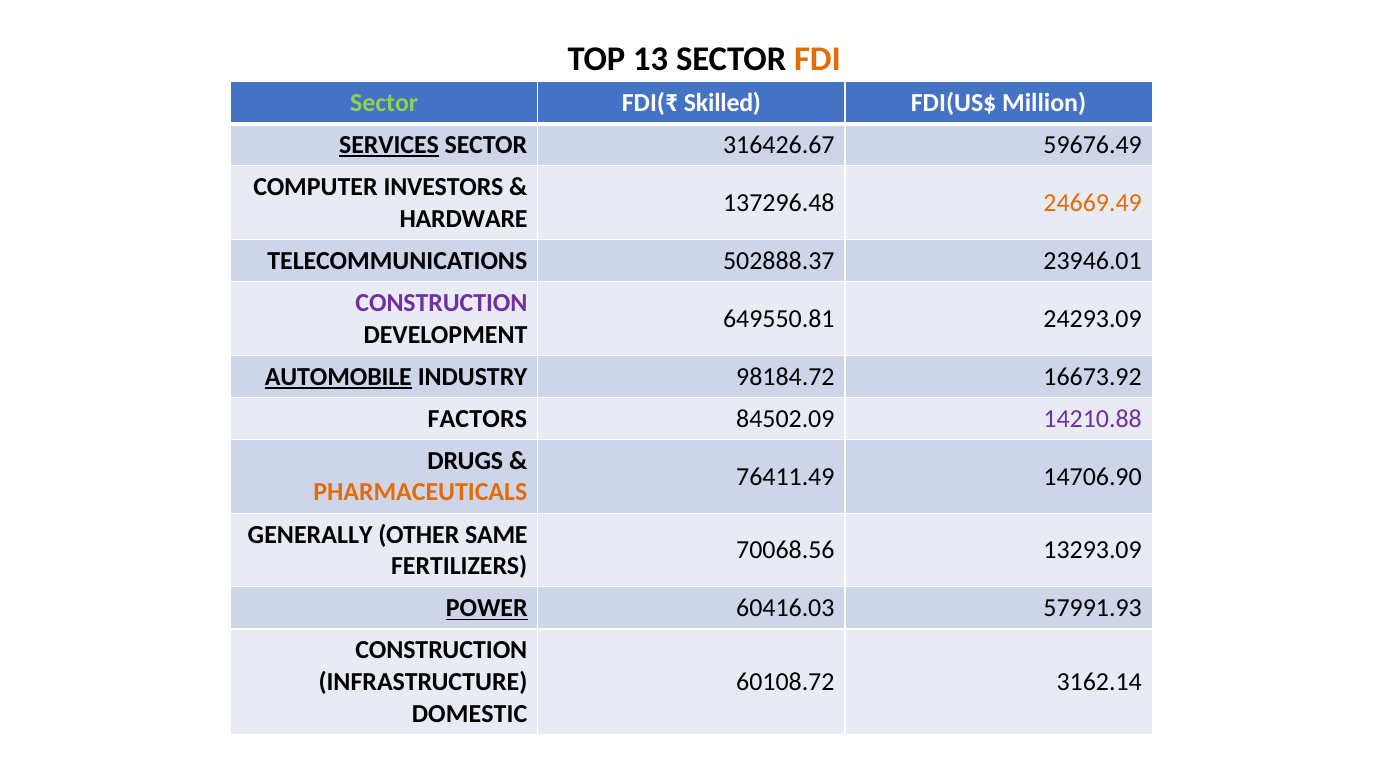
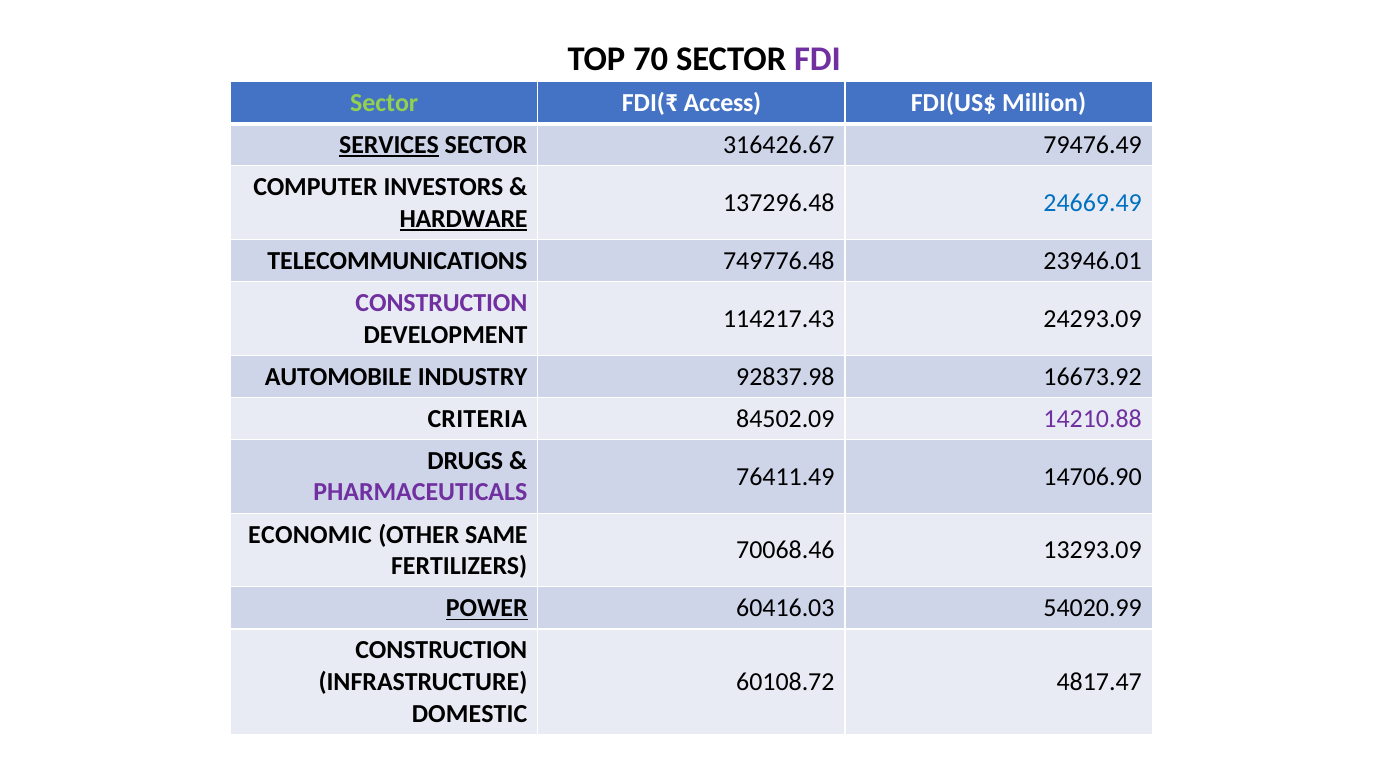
13: 13 -> 70 (651, 59)
FDI colour: orange -> purple (818, 59)
Skilled: Skilled -> Access (723, 103)
59676.49: 59676.49 -> 79476.49 (1093, 145)
24669.49 colour: orange -> blue (1093, 203)
HARDWARE underline: none -> present (464, 219)
502888.37: 502888.37 -> 749776.48 (779, 261)
649550.81: 649550.81 -> 114217.43 (779, 319)
AUTOMOBILE underline: present -> none (338, 377)
98184.72: 98184.72 -> 92837.98 (785, 377)
FACTORS: FACTORS -> CRITERIA (477, 419)
PHARMACEUTICALS colour: orange -> purple (420, 492)
GENERALLY: GENERALLY -> ECONOMIC (310, 534)
70068.56: 70068.56 -> 70068.46 (785, 550)
57991.93: 57991.93 -> 54020.99 (1093, 608)
3162.14: 3162.14 -> 4817.47 (1099, 682)
